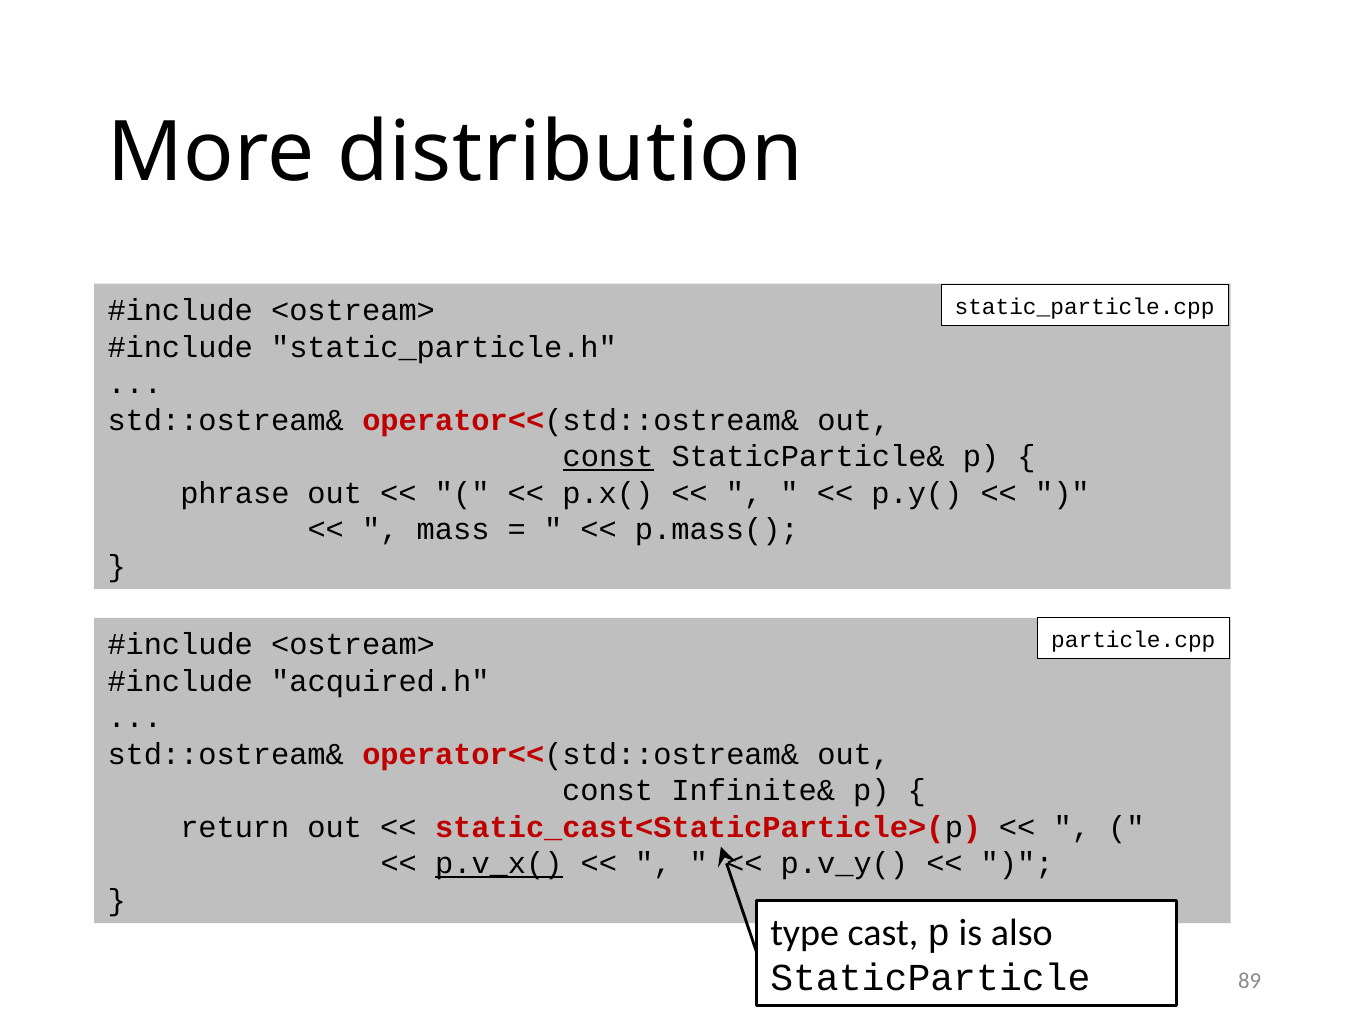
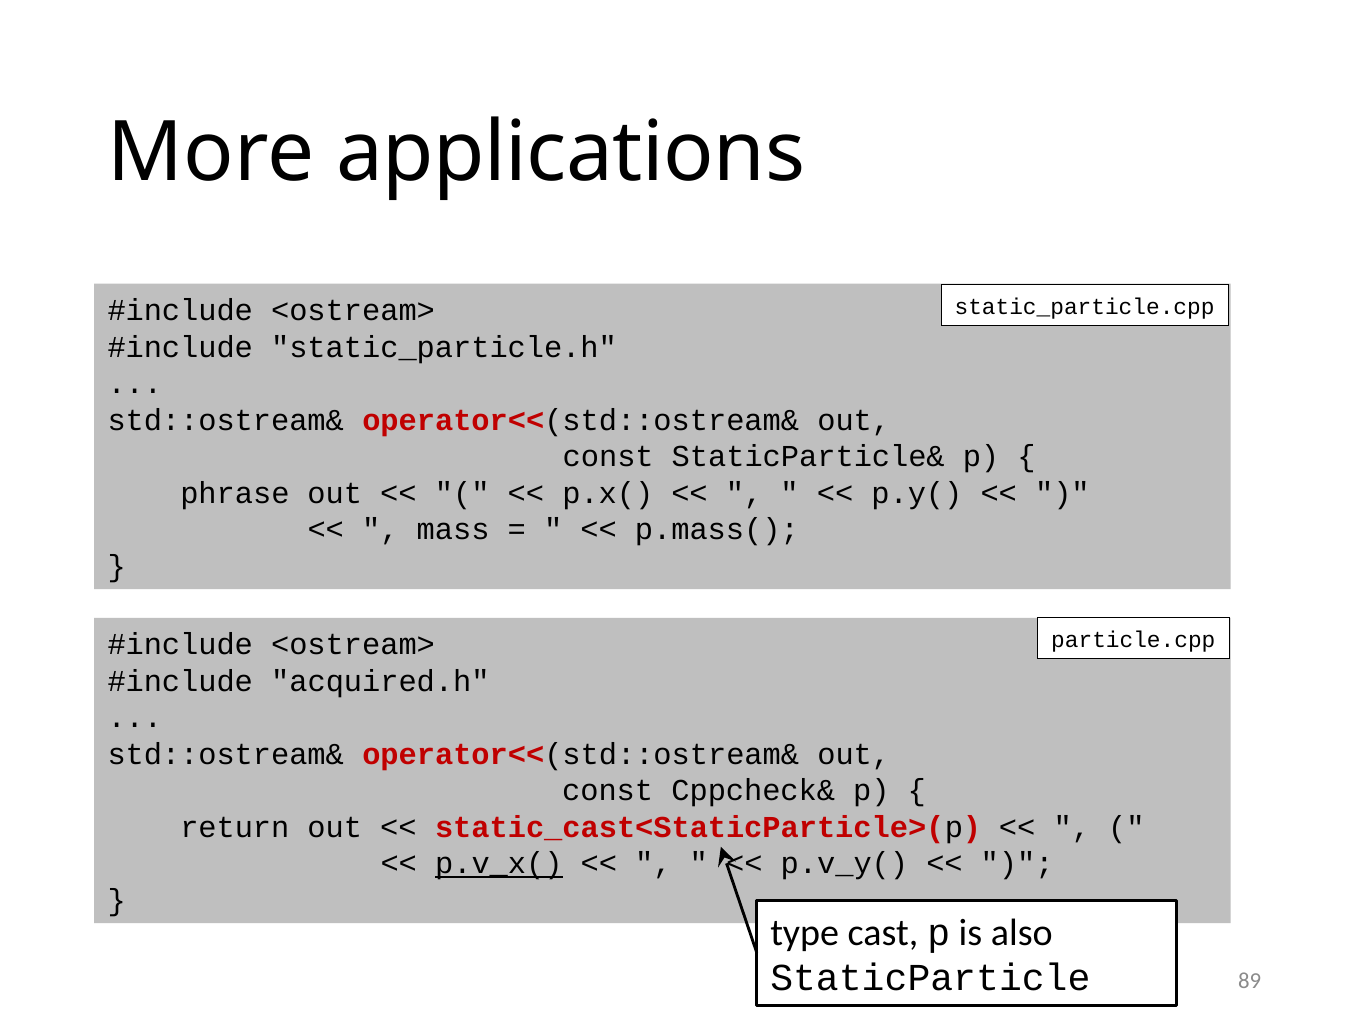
distribution: distribution -> applications (571, 153)
const underline: present -> none (608, 457)
Infinite&: Infinite& -> Cppcheck& (753, 791)
